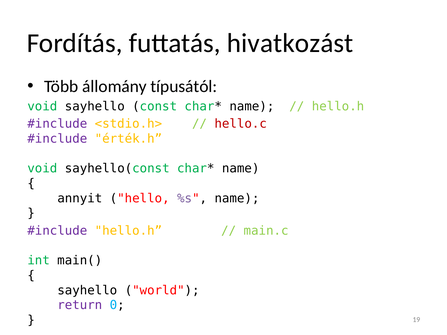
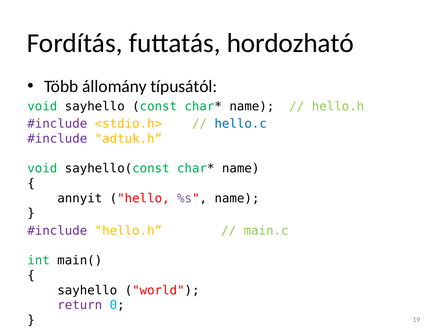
hivatkozást: hivatkozást -> hordozható (290, 43)
hello.c colour: red -> blue (241, 124)
érték.h: érték.h -> adtuk.h (128, 139)
